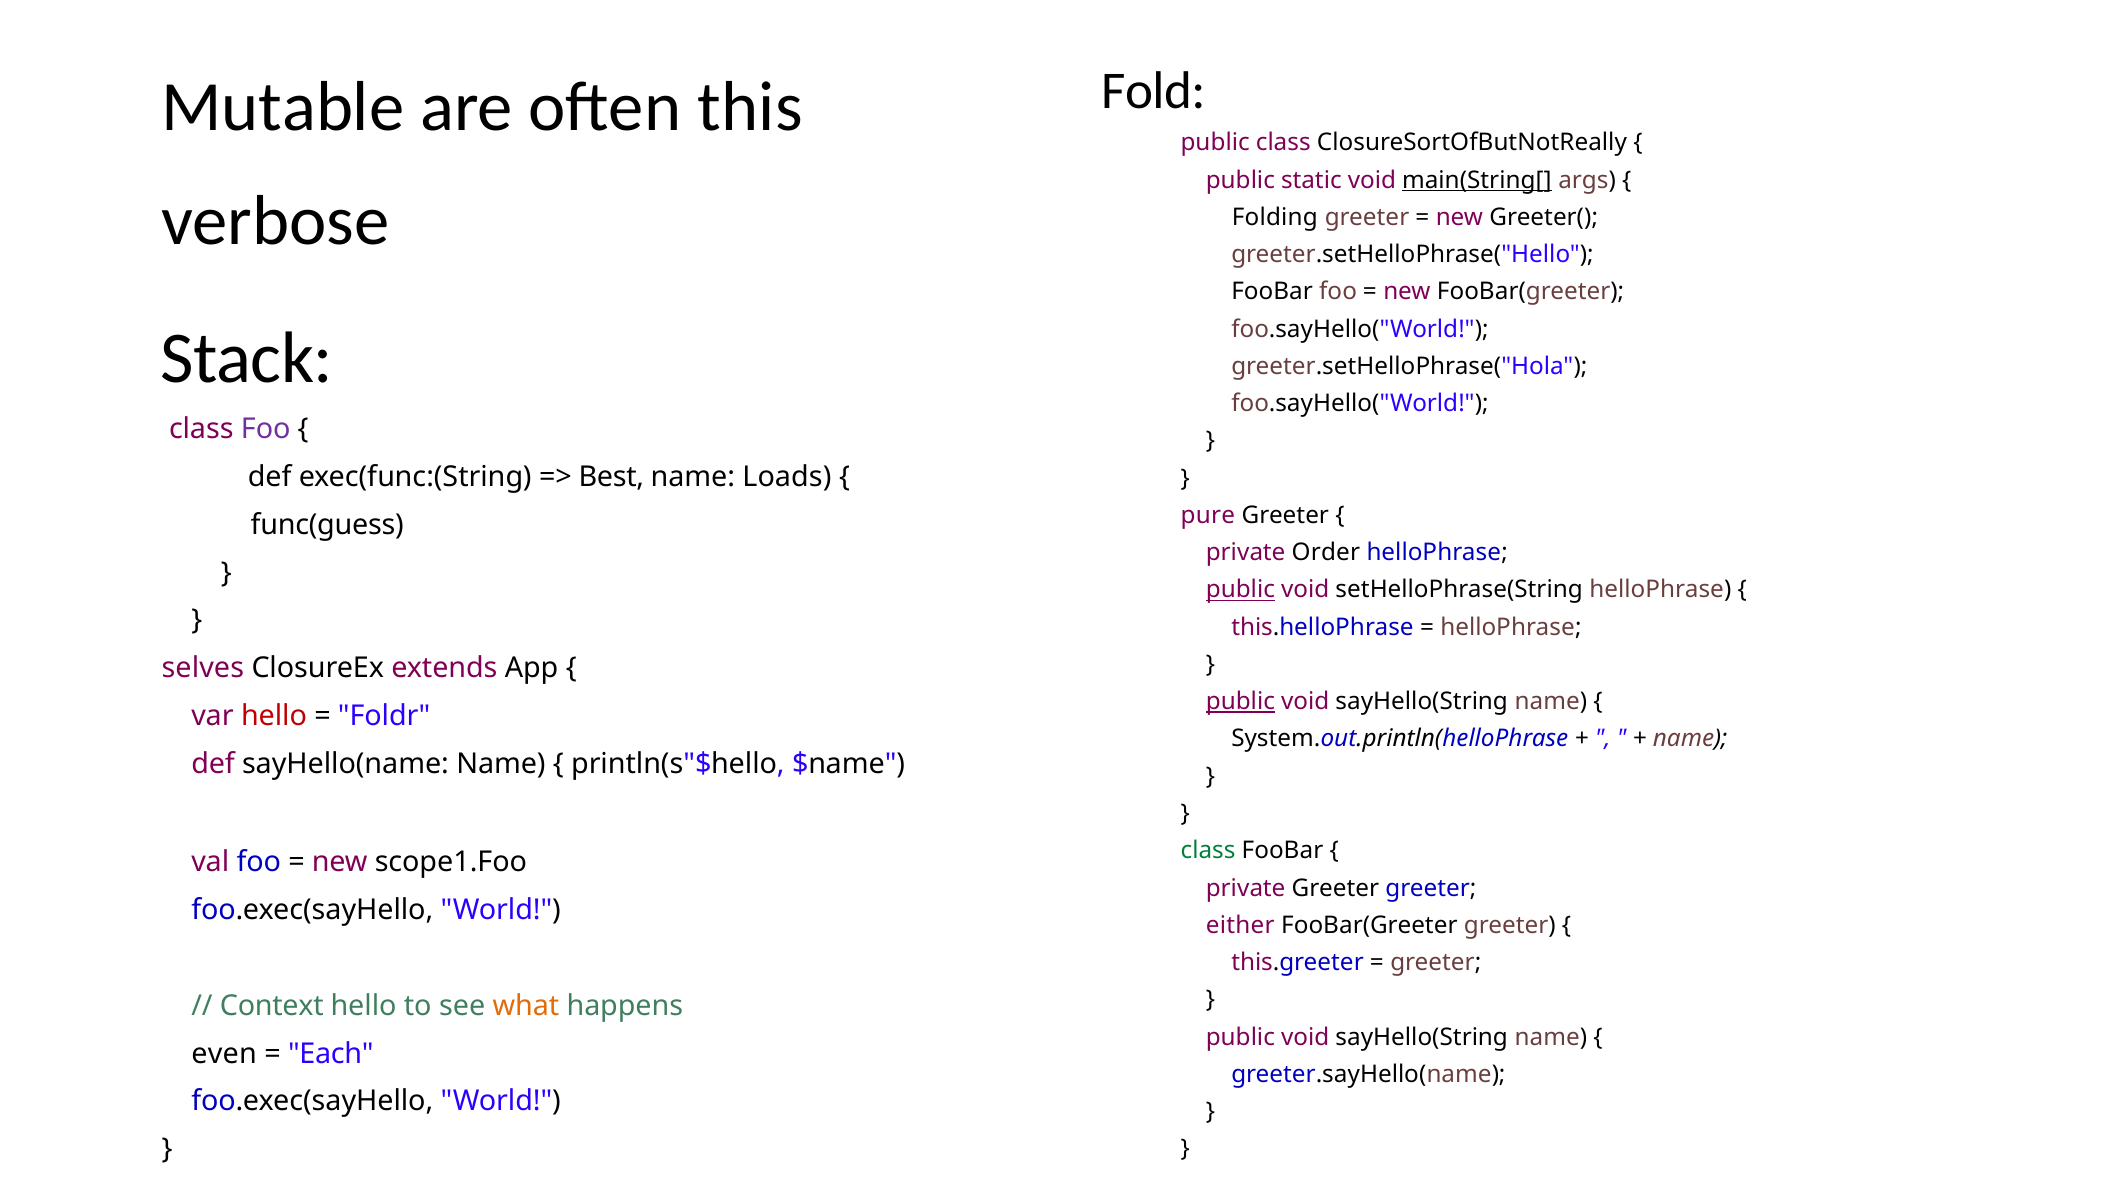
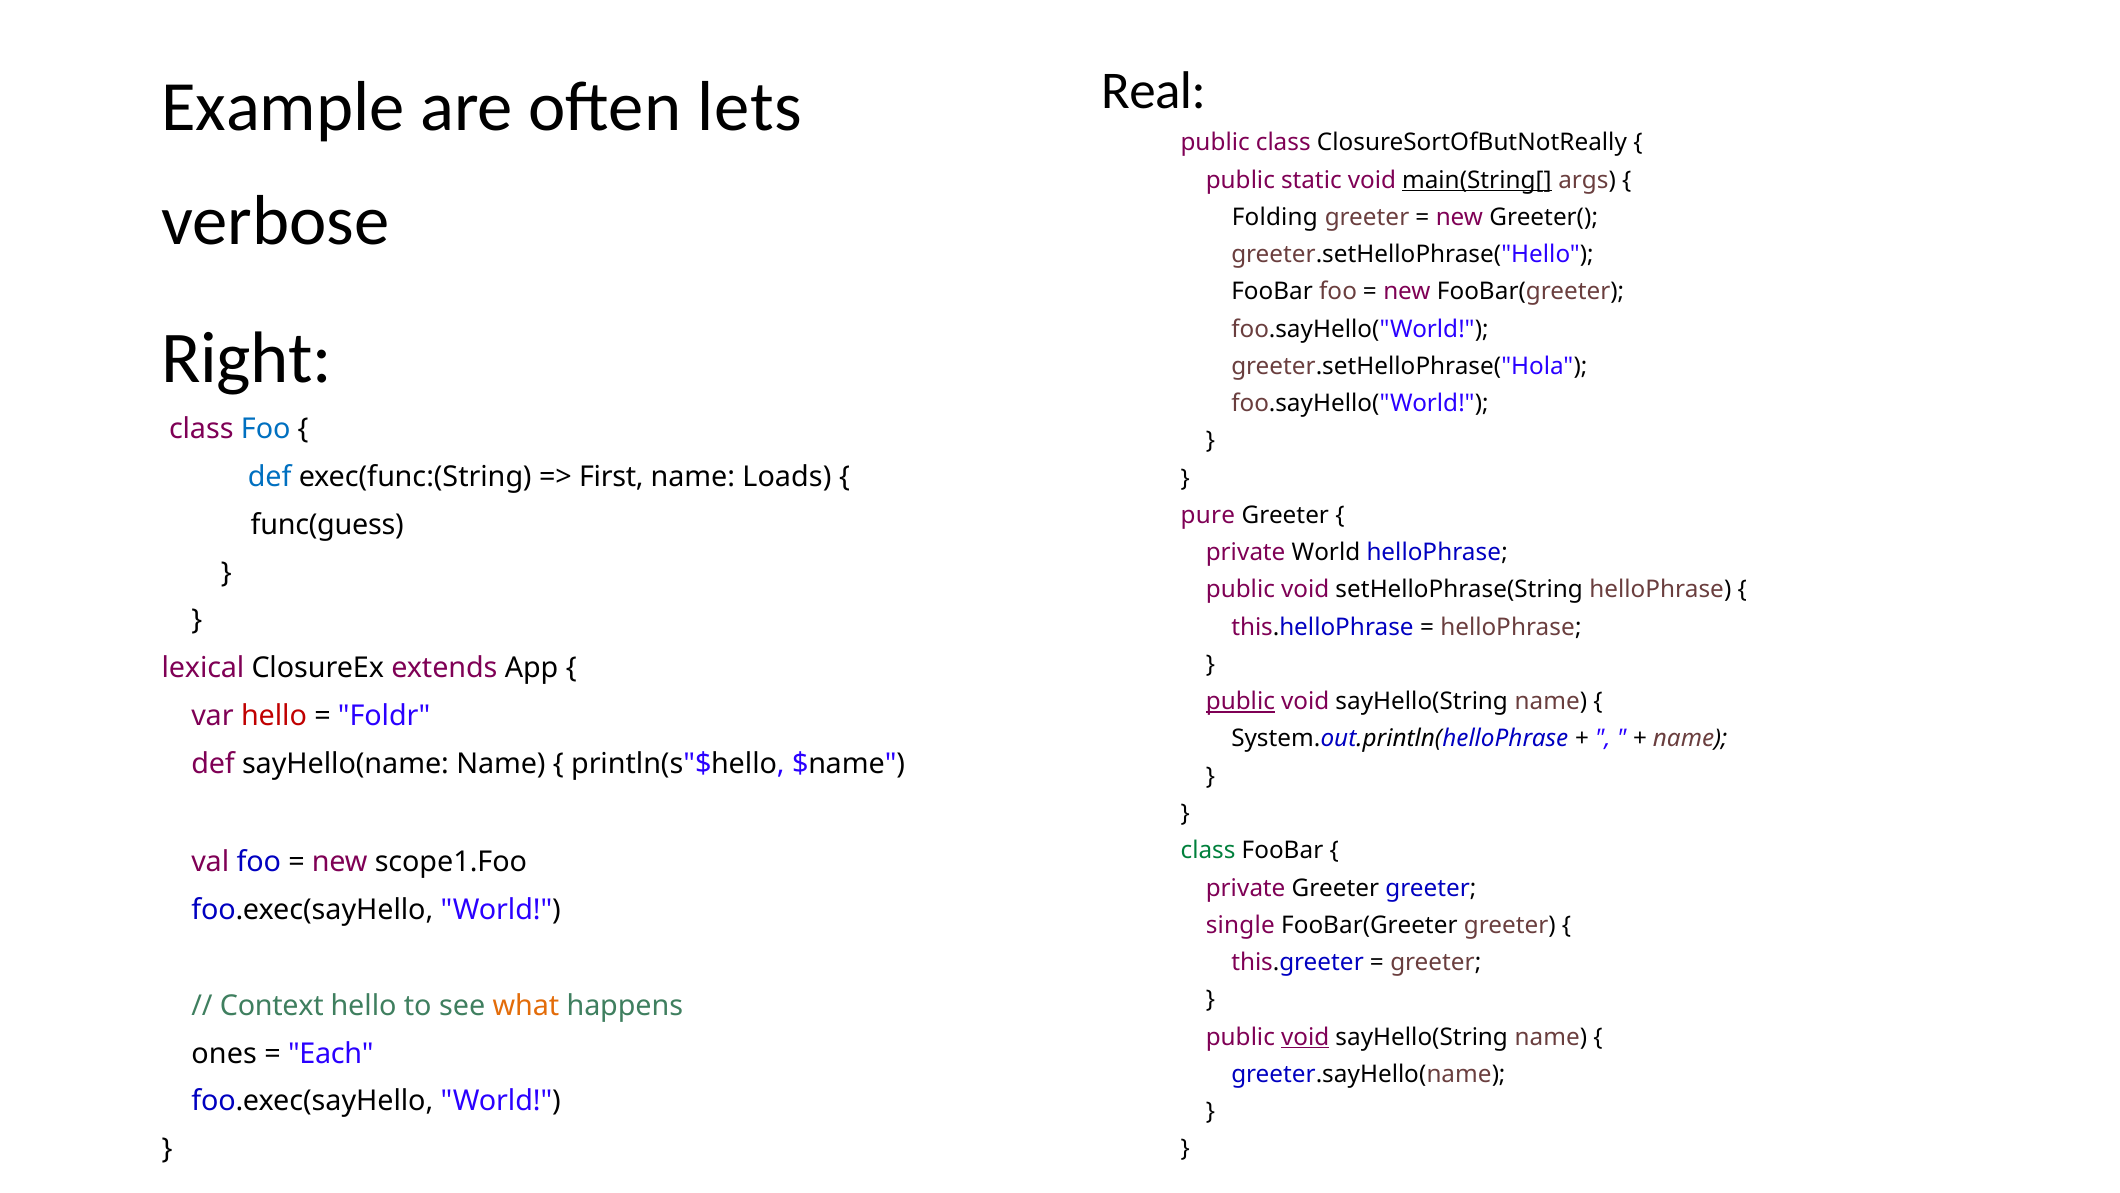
Fold: Fold -> Real (1153, 91)
Mutable: Mutable -> Example (283, 107)
this: this -> lets (750, 107)
Stack: Stack -> Right (247, 358)
Foo colour: purple -> blue (266, 429)
def colour: black -> blue (270, 477)
Best: Best -> First (611, 477)
private Order: Order -> World (1326, 552)
public underline: present -> none (1240, 590)
selves: selves -> lexical (203, 668)
either: either -> single (1240, 925)
void underline: none -> present (1305, 1037)
even: even -> ones (224, 1053)
